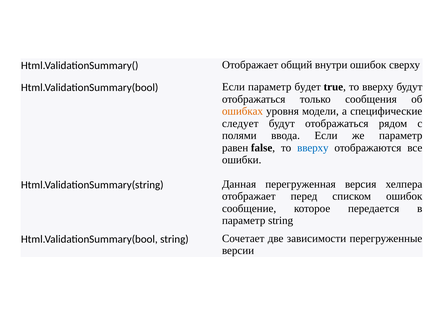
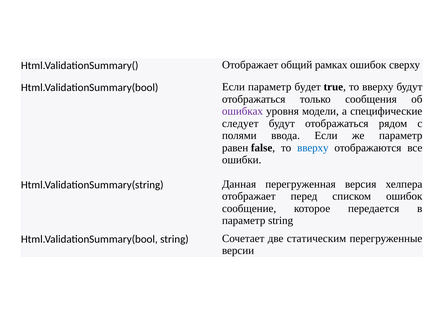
внутри: внутри -> рамках (331, 65)
ошибках colour: orange -> purple (242, 111)
зависимости: зависимости -> статическим (316, 238)
